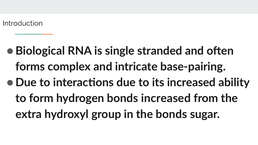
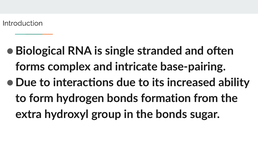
bonds increased: increased -> formation (166, 99)
